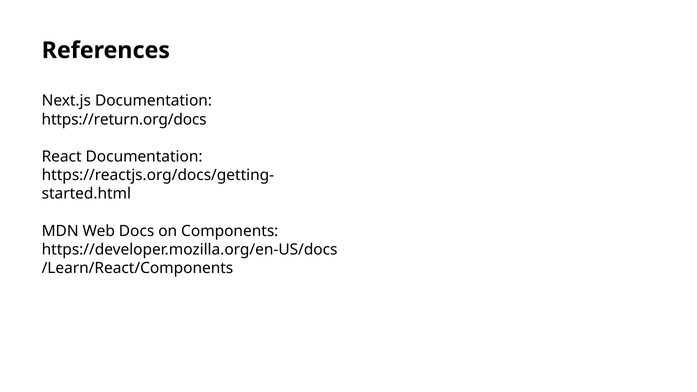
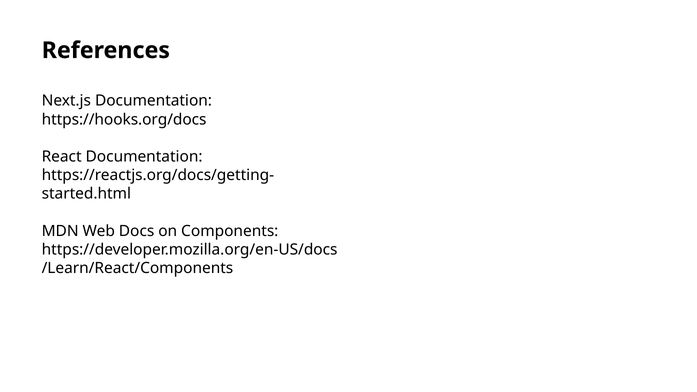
https://return.org/docs: https://return.org/docs -> https://hooks.org/docs (124, 119)
